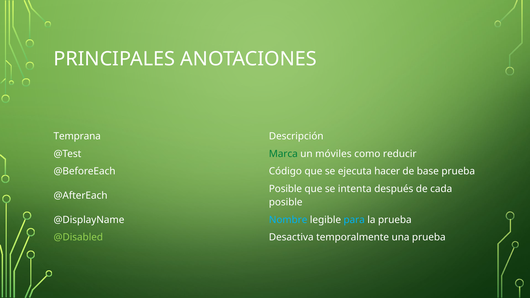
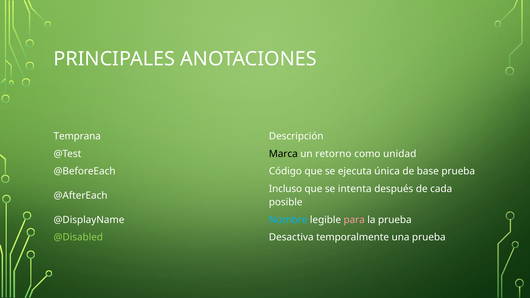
Marca colour: green -> black (283, 154)
móviles: móviles -> retorno (333, 154)
reducir: reducir -> unidad (400, 154)
hacer: hacer -> única (387, 171)
Posible: Posible -> Incluso (285, 189)
para colour: light blue -> pink (354, 220)
